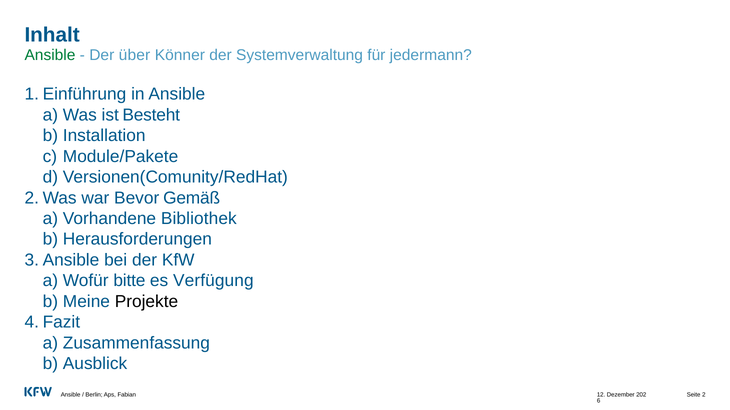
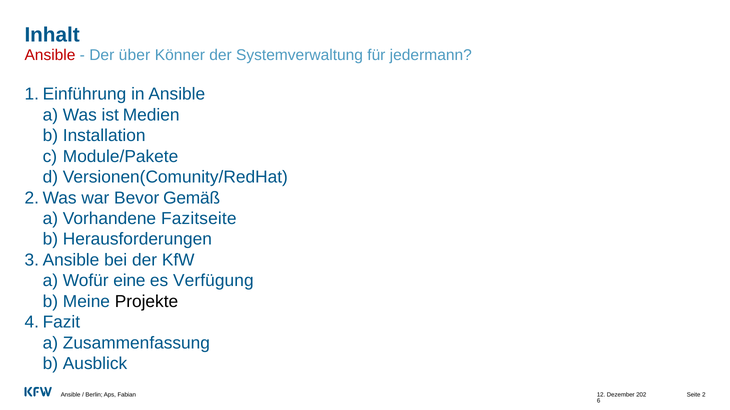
Ansible colour: green -> red (50, 55)
Besteht: Besteht -> Medien (151, 115)
Bibliothek: Bibliothek -> Fazitseite (199, 219)
bitte: bitte -> eine (129, 281)
